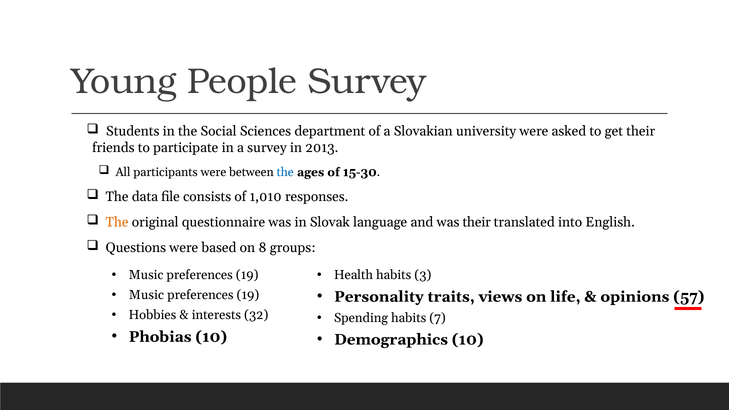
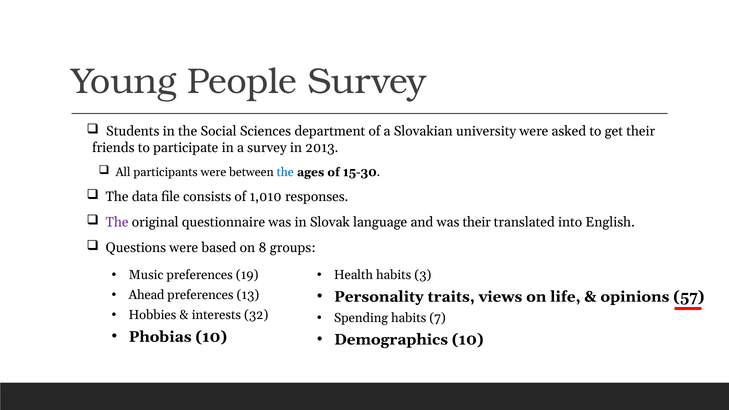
The colour: orange -> purple (117, 222)
Music: Music -> Ahead (147, 295)
19: 19 -> 13 (248, 295)
